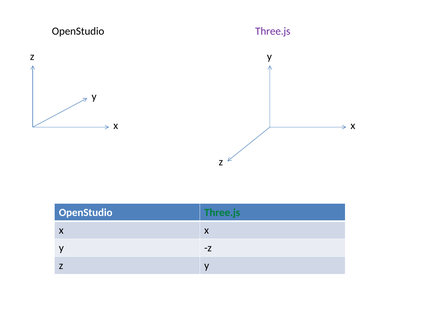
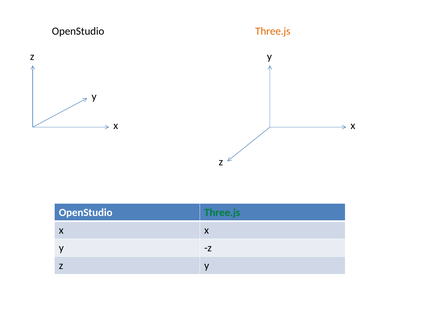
Three.js colour: purple -> orange (273, 31)
